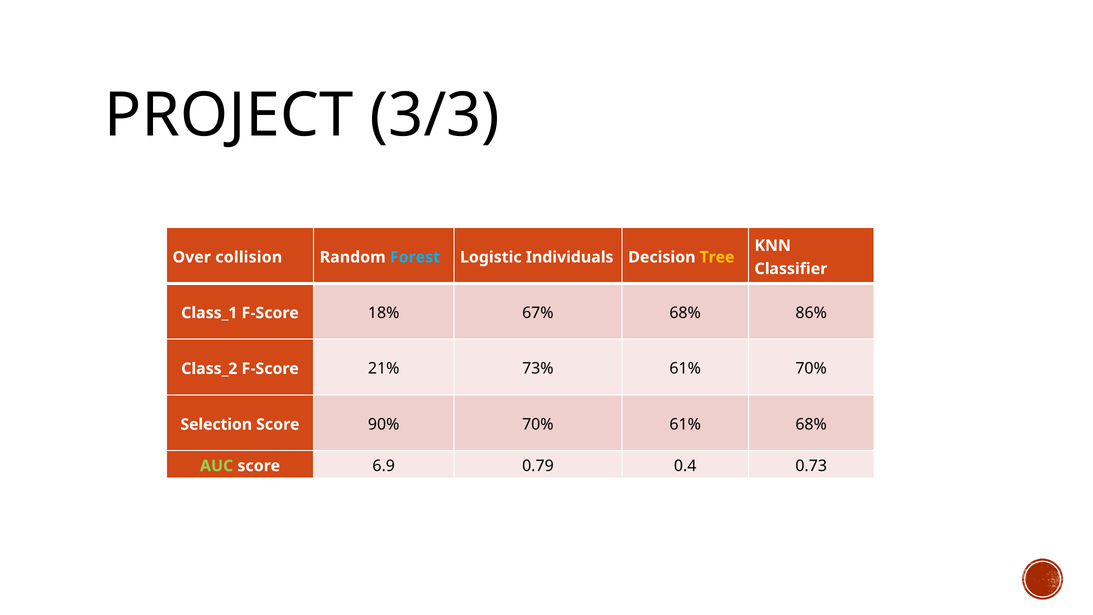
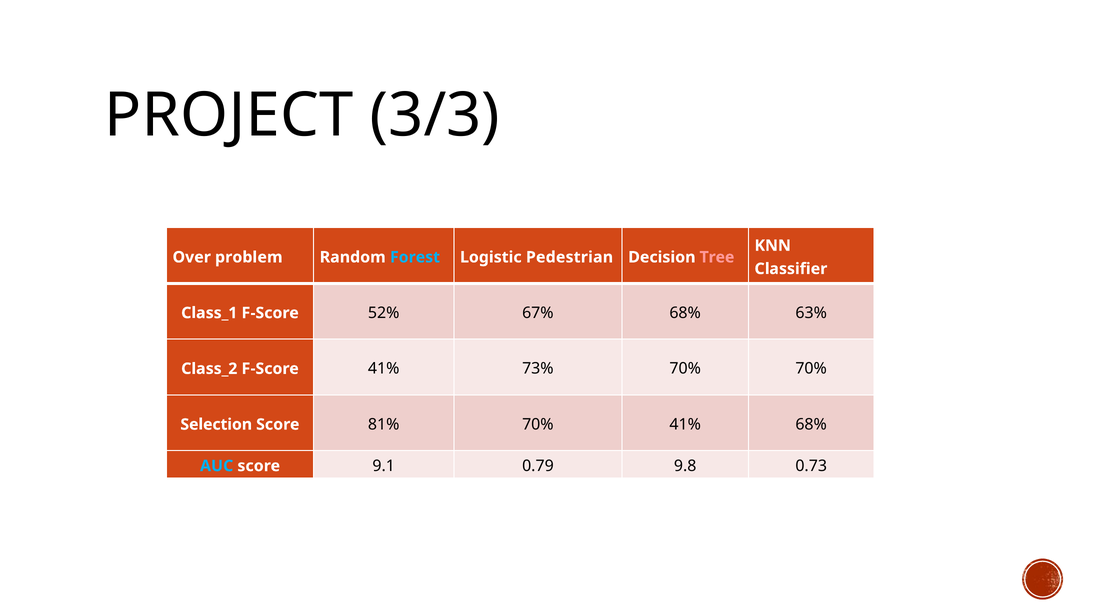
collision: collision -> problem (249, 257)
Individuals: Individuals -> Pedestrian (569, 257)
Tree colour: yellow -> pink (717, 257)
18%: 18% -> 52% (384, 313)
86%: 86% -> 63% (811, 313)
F-Score 21%: 21% -> 41% (384, 369)
73% 61%: 61% -> 70% (685, 369)
90%: 90% -> 81% (384, 424)
70% 61%: 61% -> 41% (685, 424)
AUC colour: light green -> light blue (217, 466)
6.9: 6.9 -> 9.1 (384, 466)
0.4: 0.4 -> 9.8 (685, 466)
